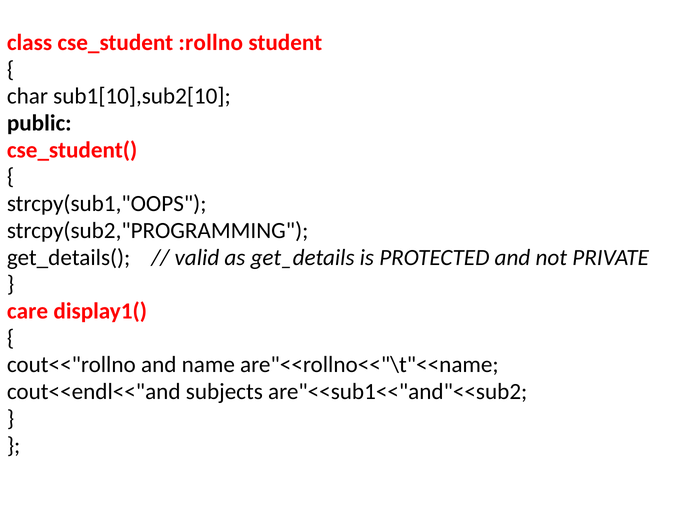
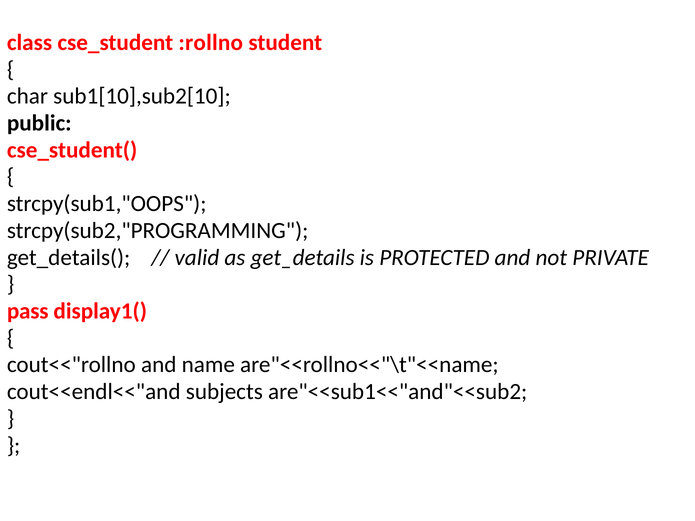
care: care -> pass (28, 311)
